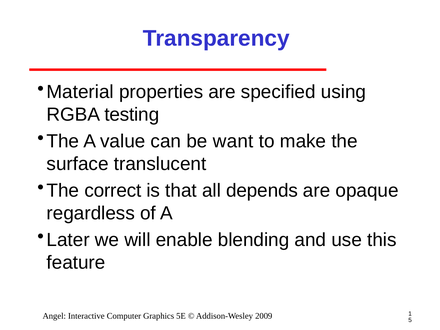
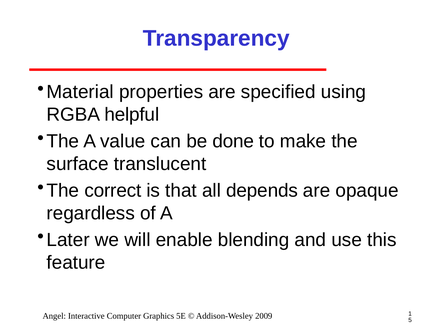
testing: testing -> helpful (132, 115)
want: want -> done (233, 141)
